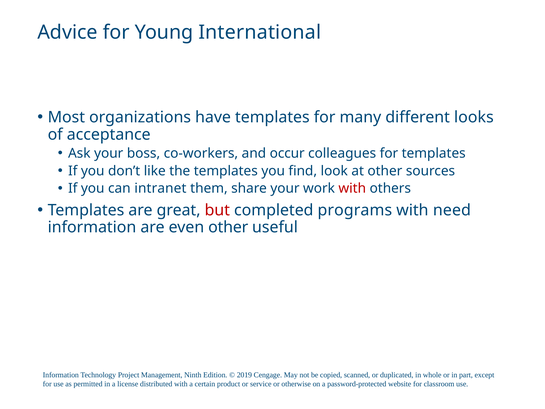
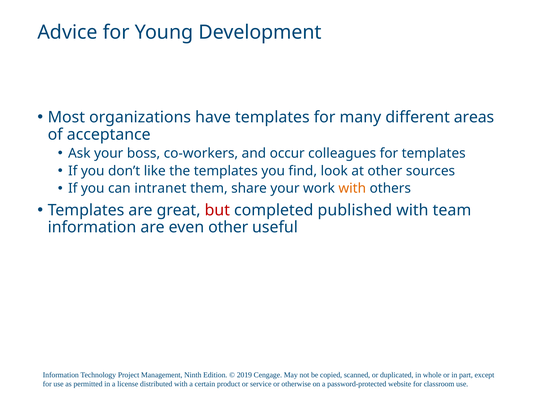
International: International -> Development (260, 32)
looks: looks -> areas (474, 117)
with colour: red -> orange (352, 188)
programs: programs -> published (355, 210)
need: need -> team (452, 210)
